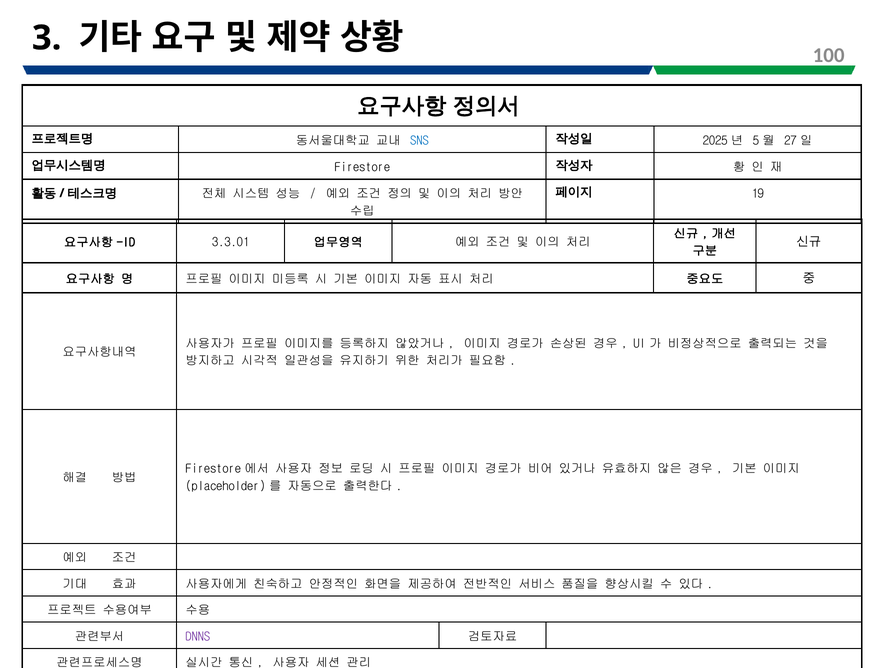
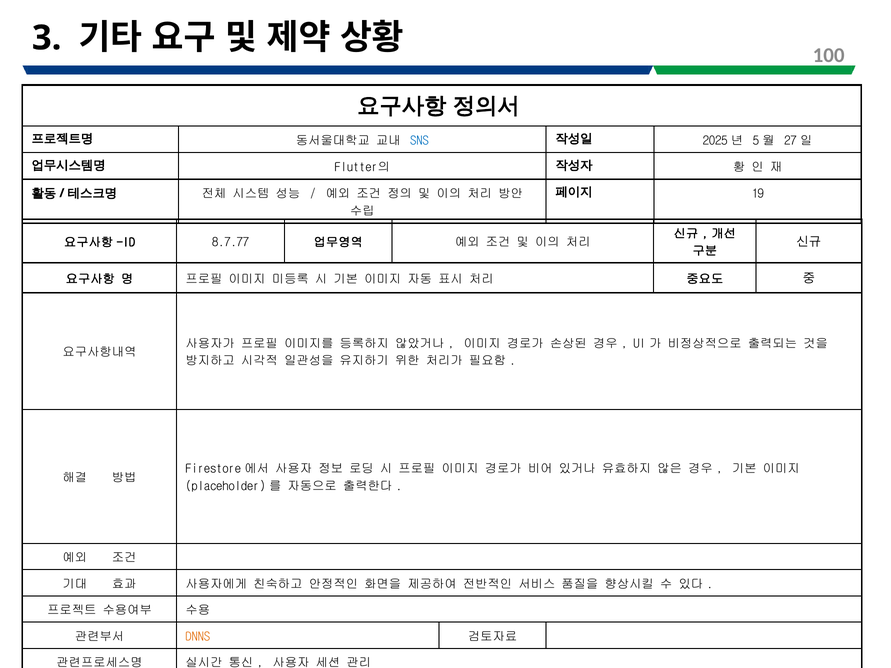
Firestore: Firestore -> Flutter의 (362, 167)
3.3.01: 3.3.01 -> 8.7.77 (231, 242)
DNNS colour: purple -> orange (198, 637)
